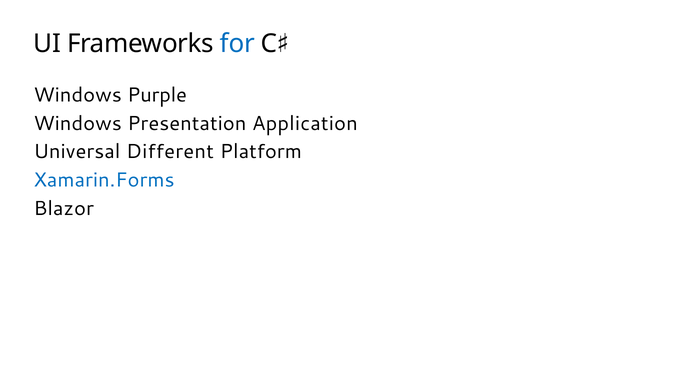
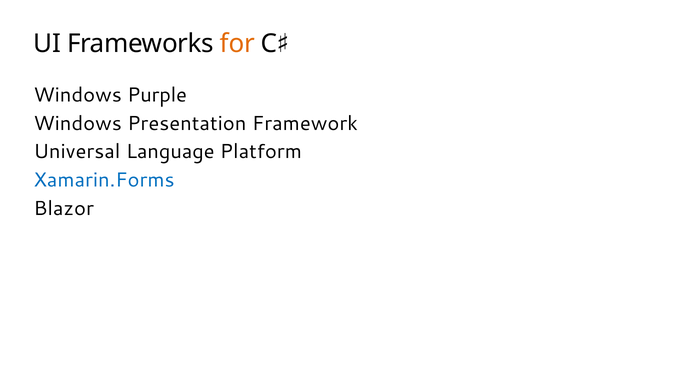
for colour: blue -> orange (237, 43)
Application: Application -> Framework (305, 124)
Different: Different -> Language (170, 152)
